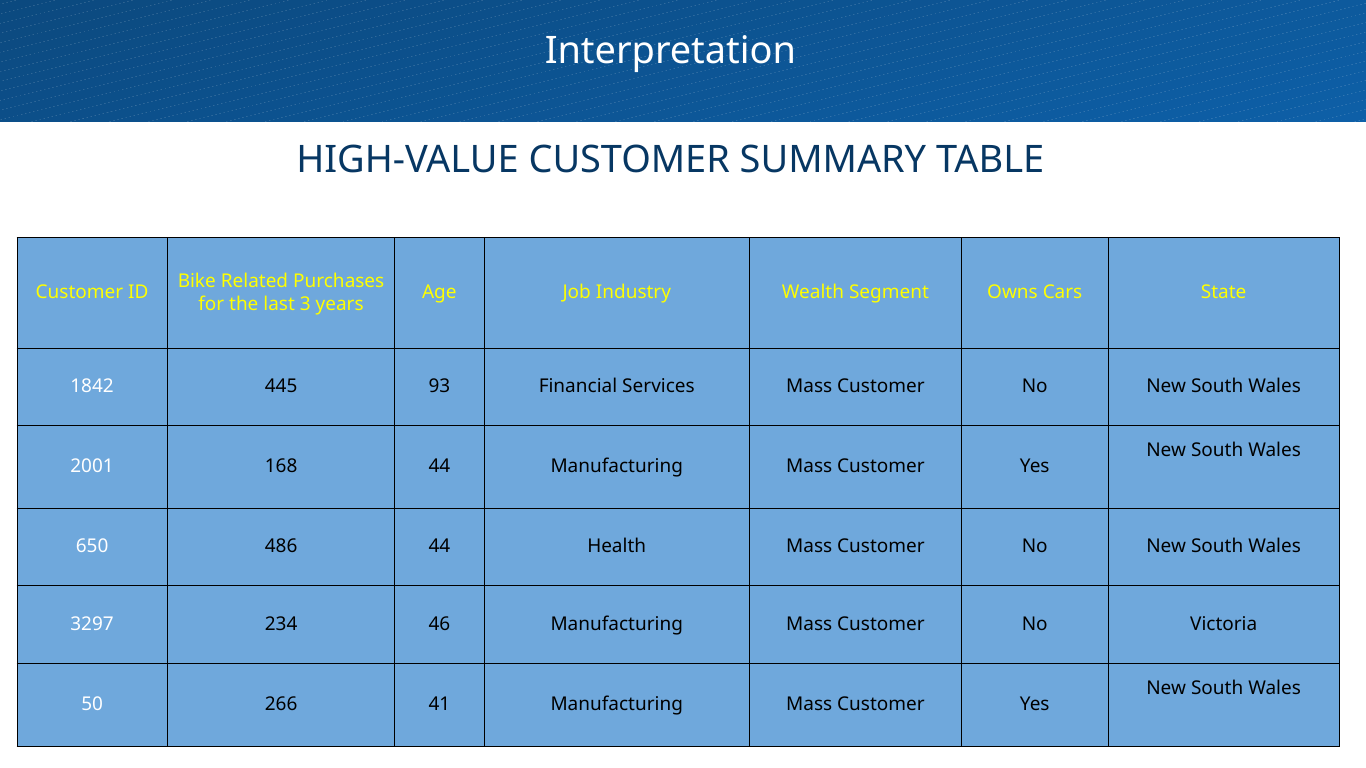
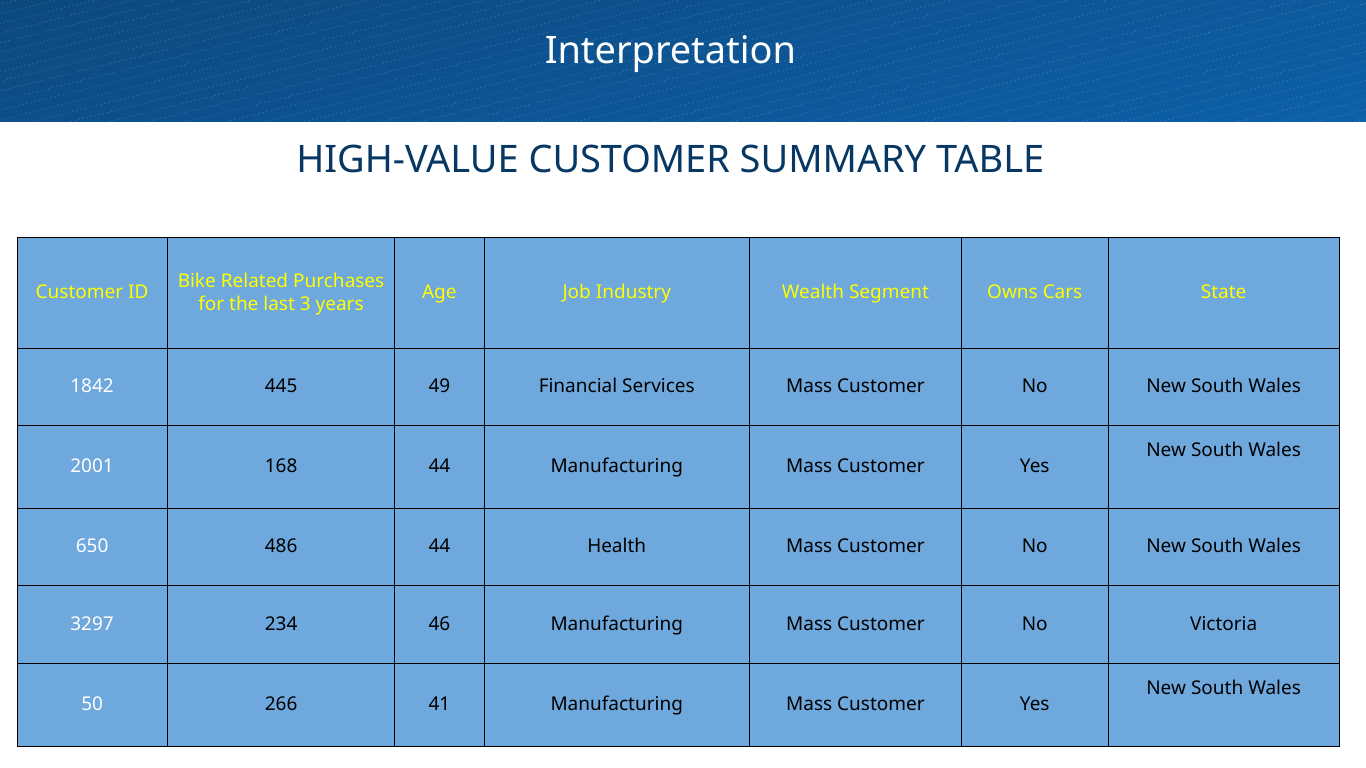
93: 93 -> 49 (439, 387)
